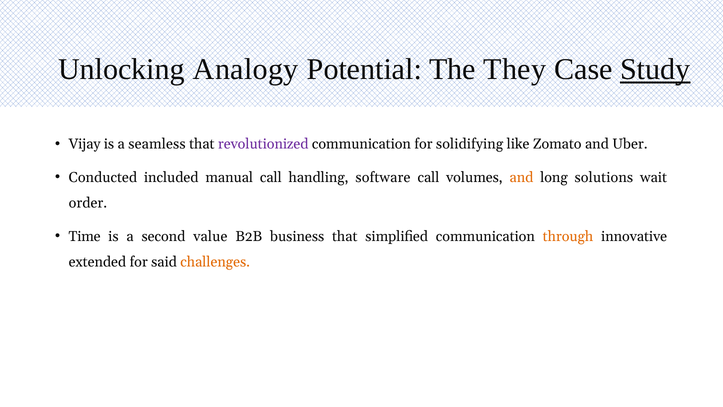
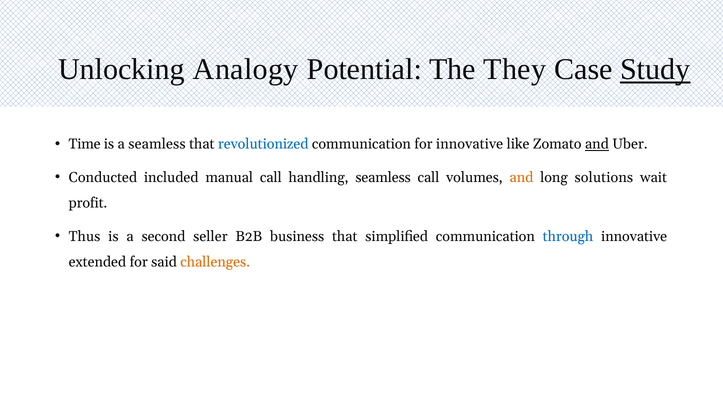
Vijay: Vijay -> Time (85, 144)
revolutionized colour: purple -> blue (263, 144)
for solidifying: solidifying -> innovative (470, 144)
and underline: none -> present (597, 144)
handling software: software -> seamless (383, 177)
order: order -> profit (88, 203)
Time: Time -> Thus (85, 236)
value: value -> seller (210, 236)
through colour: orange -> blue (568, 236)
